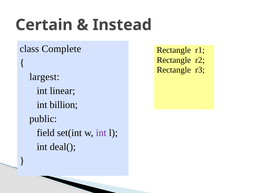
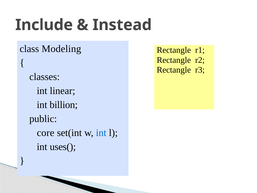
Certain: Certain -> Include (44, 25)
Complete: Complete -> Modeling (61, 49)
largest: largest -> classes (45, 77)
field: field -> core (46, 133)
int colour: purple -> blue (101, 133)
deal(: deal( -> uses( (63, 147)
